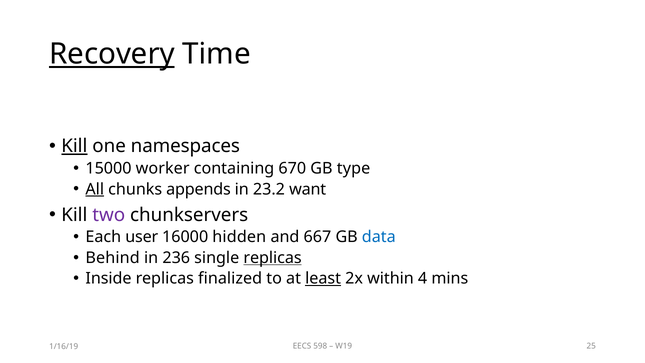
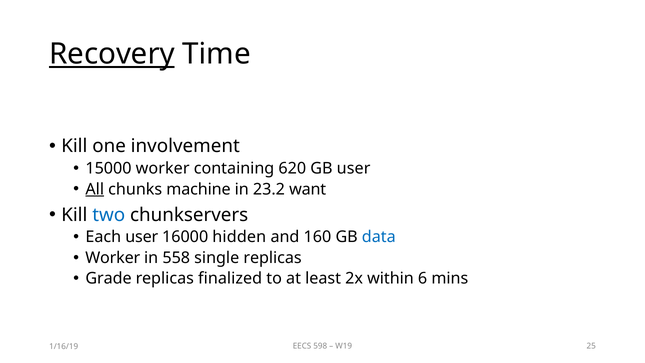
Kill underline: present -> none (74, 146)
namespaces: namespaces -> involvement (185, 146)
670: 670 -> 620 (292, 168)
GB type: type -> user (354, 168)
appends: appends -> machine (198, 189)
two colour: purple -> blue (109, 215)
667: 667 -> 160 (317, 237)
Behind: Behind -> Worker (113, 258)
236: 236 -> 558 (176, 258)
replicas underline: present -> none (273, 258)
Inside: Inside -> Grade (109, 278)
least underline: present -> none (323, 278)
4: 4 -> 6 (423, 278)
